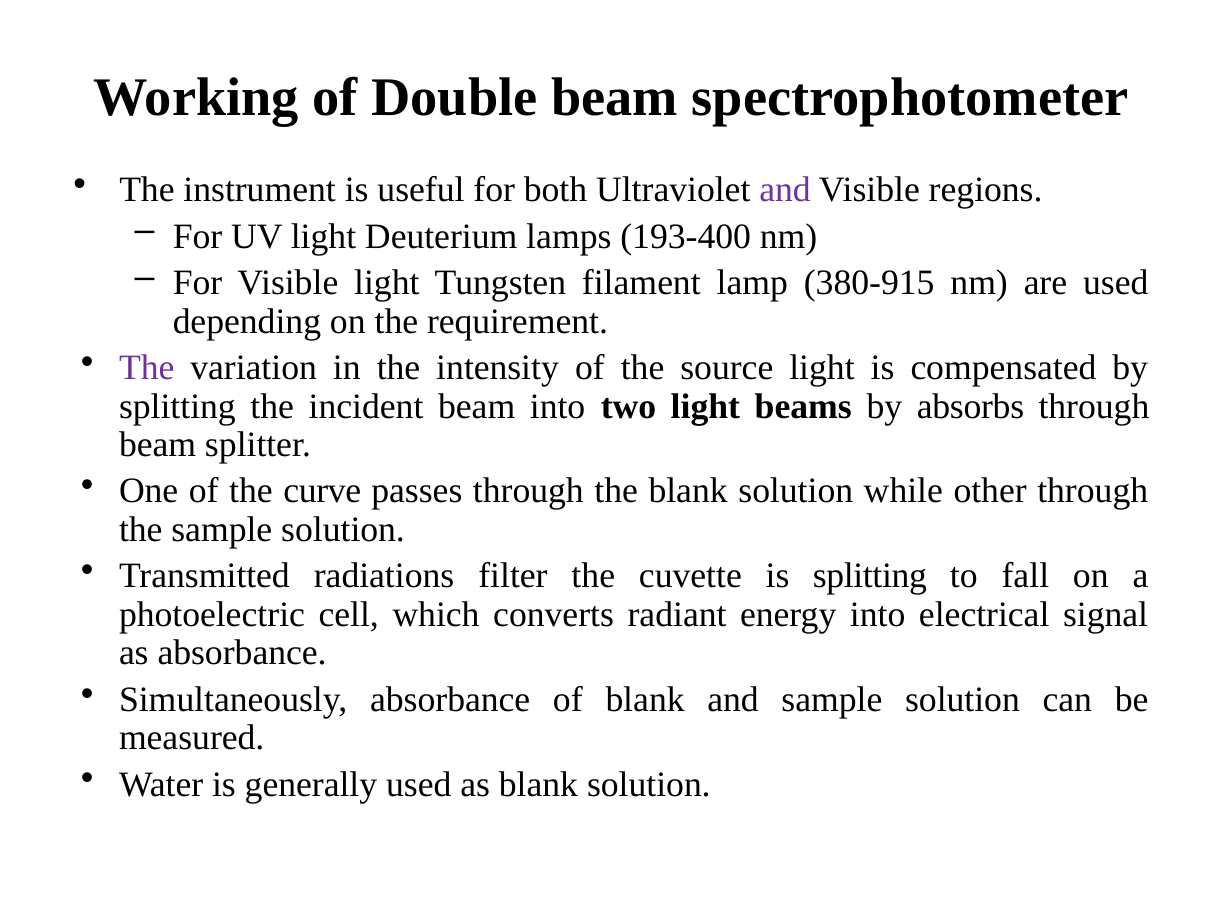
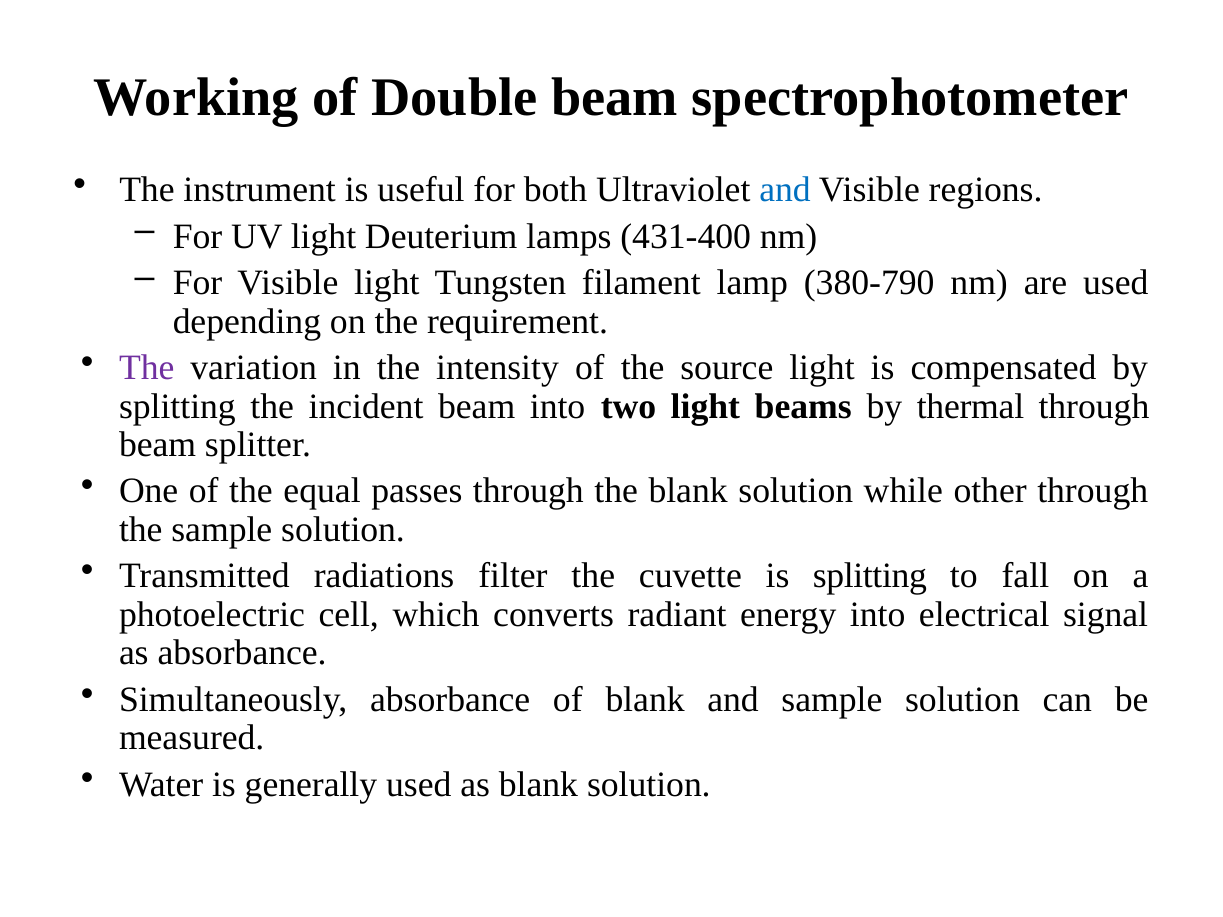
and colour: purple -> blue (785, 190)
193-400: 193-400 -> 431-400 (686, 236)
380-915: 380-915 -> 380-790 (869, 283)
absorbs: absorbs -> thermal (971, 406)
curve: curve -> equal (322, 491)
